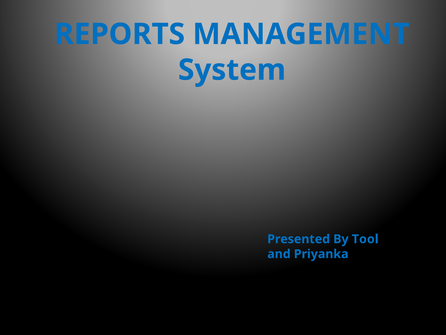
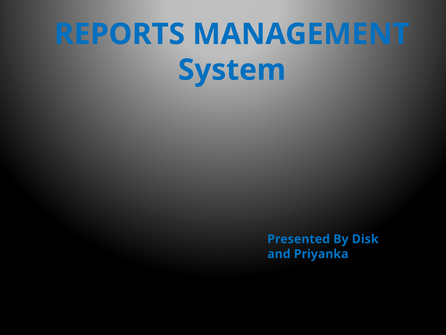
Tool: Tool -> Disk (365, 239)
